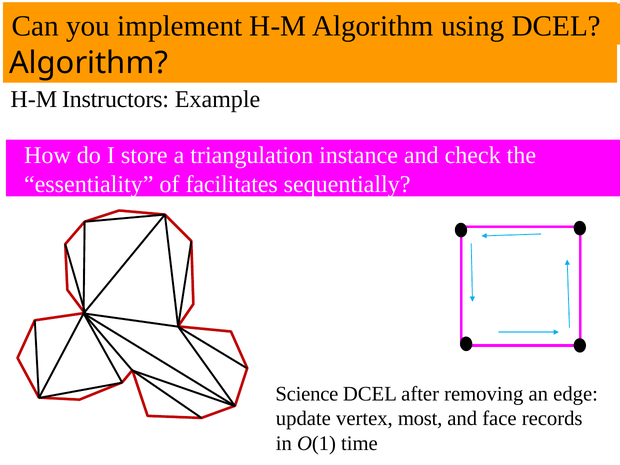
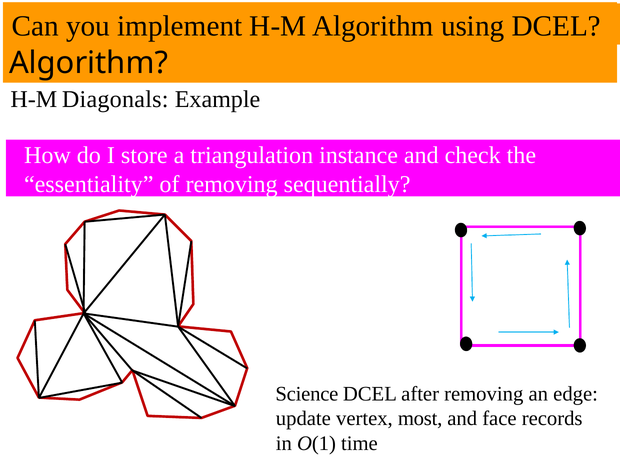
Instructors: Instructors -> Diagonals (115, 99)
of facilitates: facilitates -> removing (232, 184)
